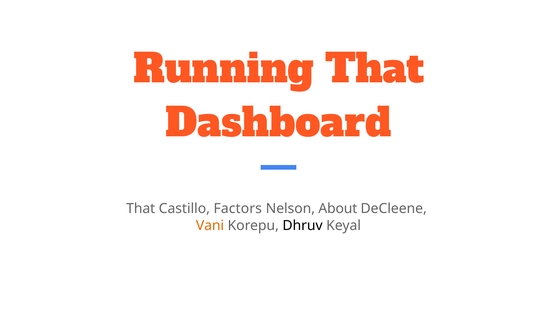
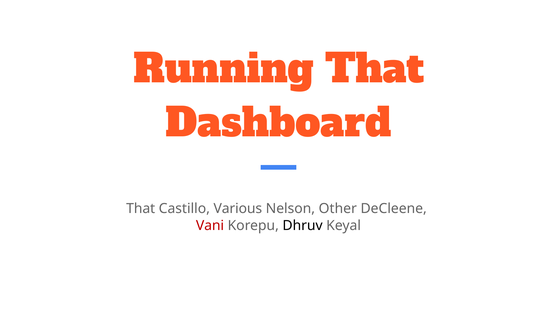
Factors: Factors -> Various (238, 209)
About: About -> Other (338, 209)
Vani colour: orange -> red (210, 226)
